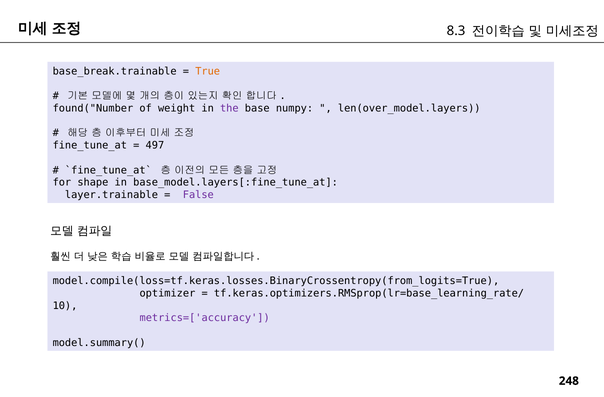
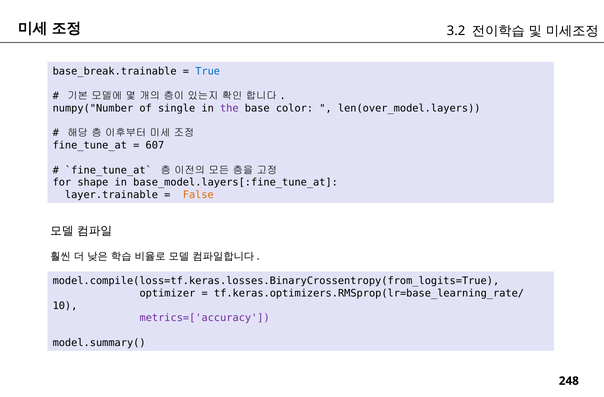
8.3: 8.3 -> 3.2 (456, 31)
True colour: orange -> blue (208, 71)
found("Number: found("Number -> numpy("Number (93, 108)
weight: weight -> single (177, 108)
numpy: numpy -> color (295, 108)
497: 497 -> 607 (155, 145)
False colour: purple -> orange (198, 195)
